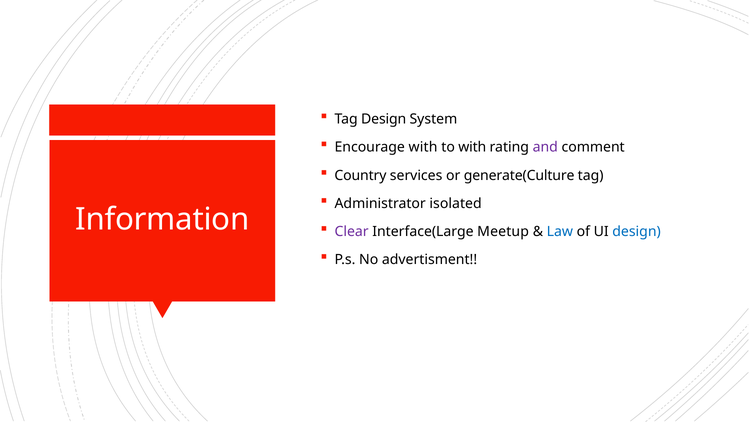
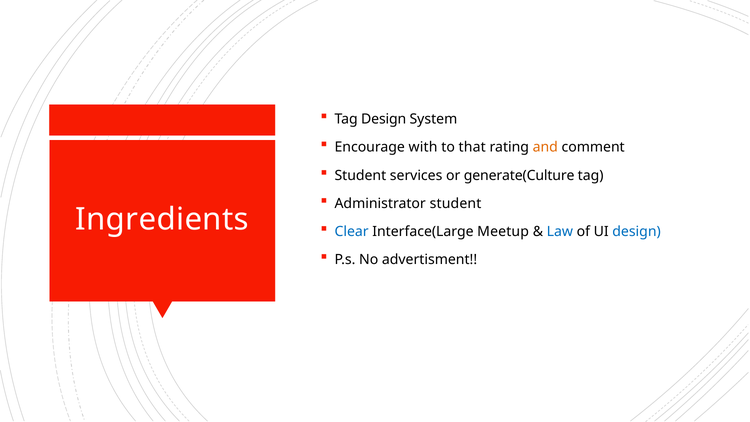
to with: with -> that (472, 147)
and colour: purple -> orange (545, 147)
Country: Country -> Student (360, 175)
Administrator isolated: isolated -> student (456, 203)
Information: Information -> Ingredients (162, 219)
Clear colour: purple -> blue (352, 231)
